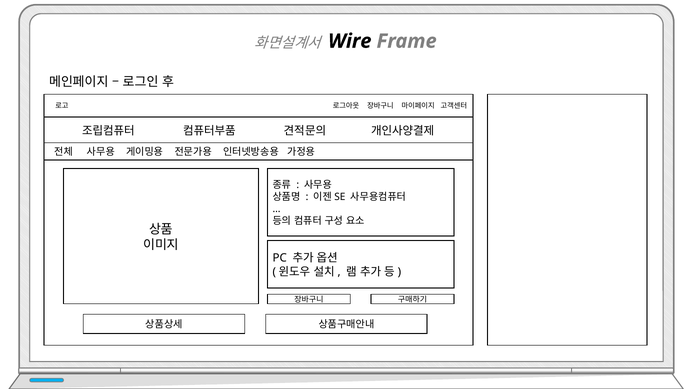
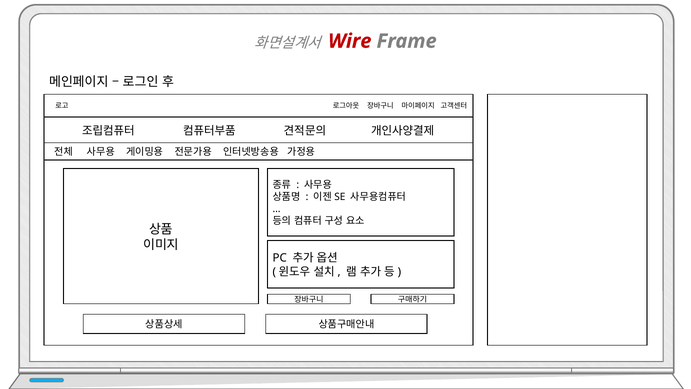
Wire colour: black -> red (350, 41)
